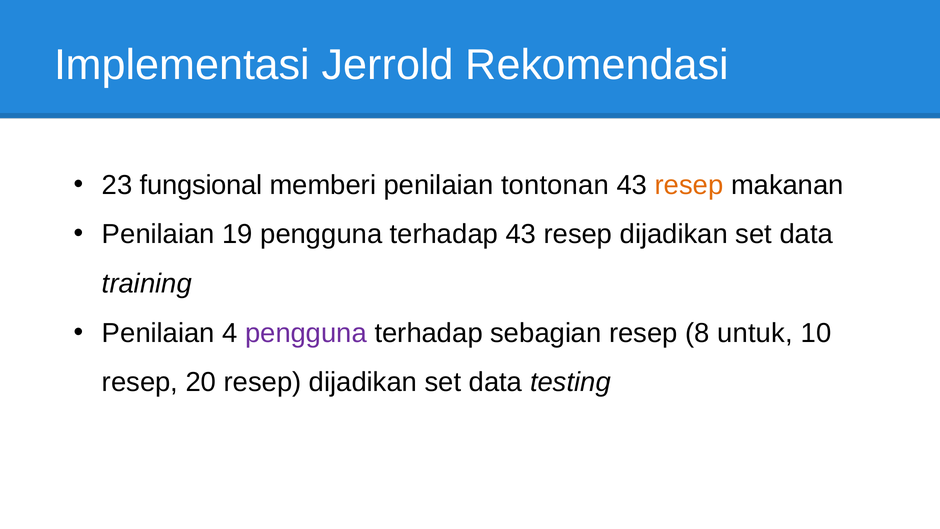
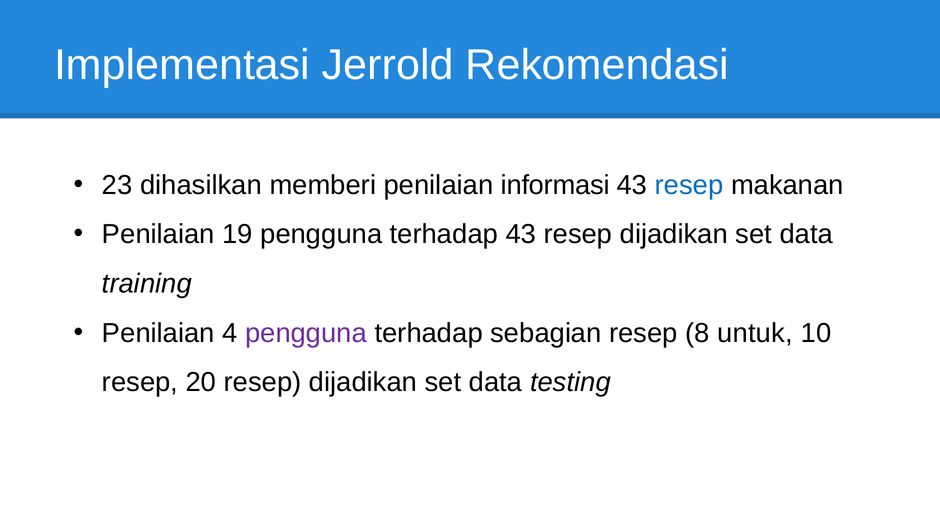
fungsional: fungsional -> dihasilkan (201, 185)
tontonan: tontonan -> informasi (555, 185)
resep colour: orange -> blue (689, 185)
